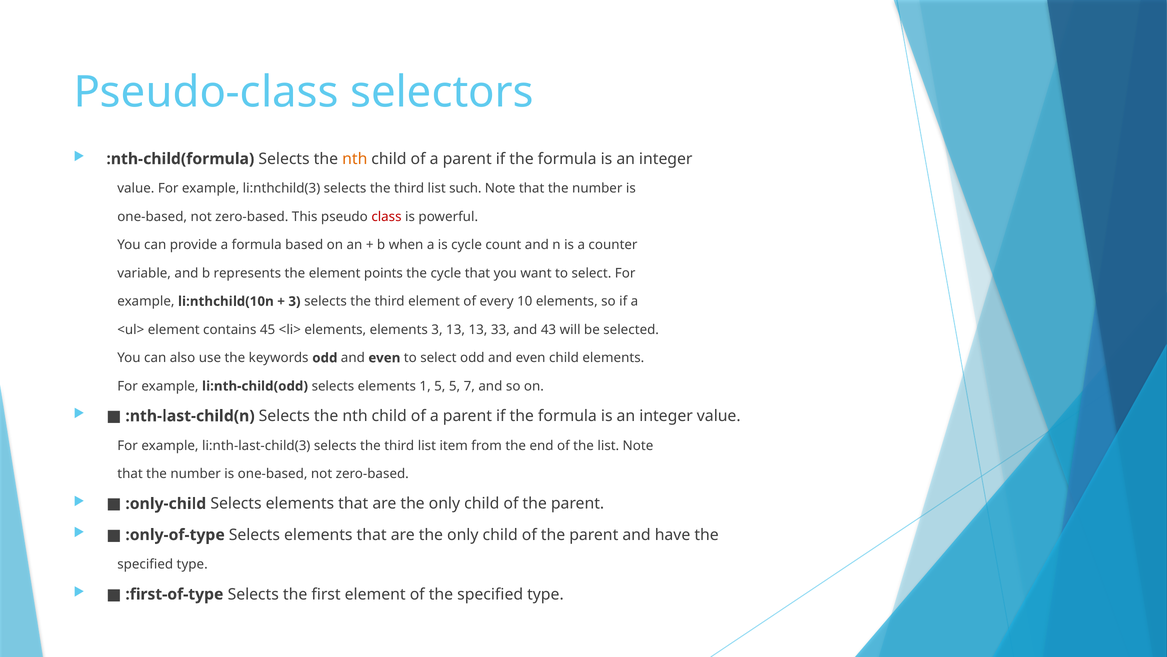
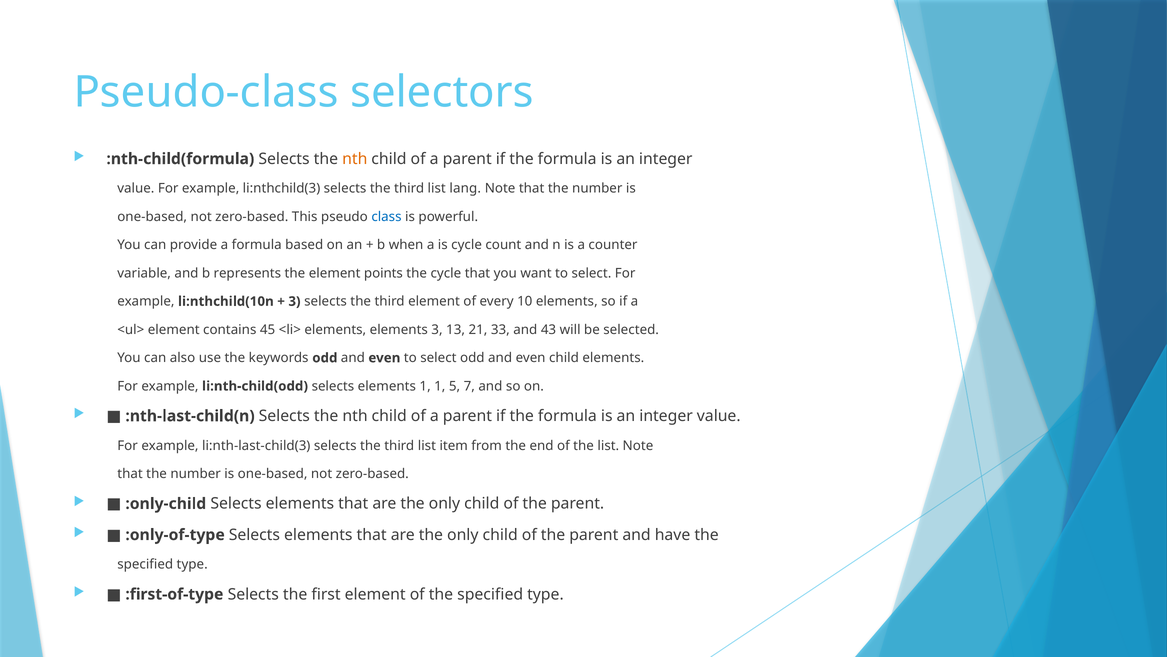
such: such -> lang (465, 188)
class colour: red -> blue (386, 217)
13 13: 13 -> 21 (478, 329)
1 5: 5 -> 1 (440, 386)
